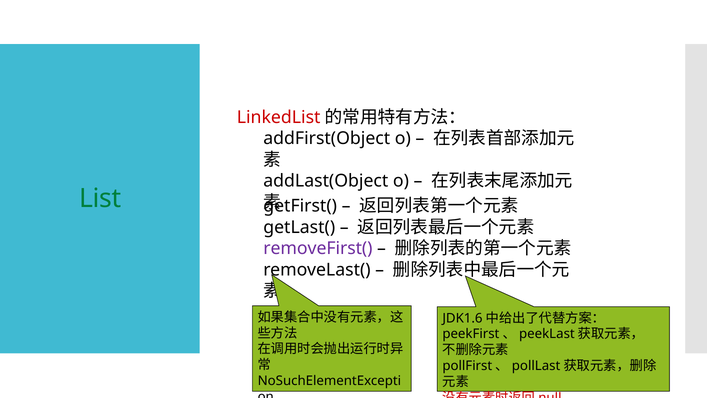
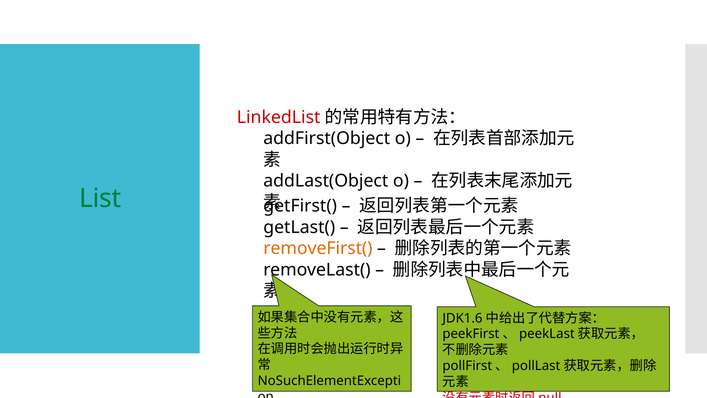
removeFirst( colour: purple -> orange (318, 248)
